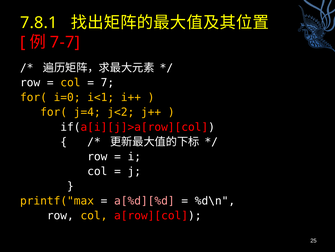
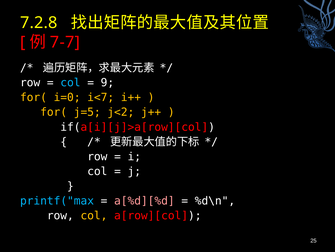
7.8.1: 7.8.1 -> 7.2.8 (39, 23)
col colour: yellow -> light blue (70, 82)
7: 7 -> 9 (107, 82)
i<1: i<1 -> i<7 (101, 97)
j=4: j=4 -> j=5 (87, 112)
printf("max colour: yellow -> light blue (57, 200)
